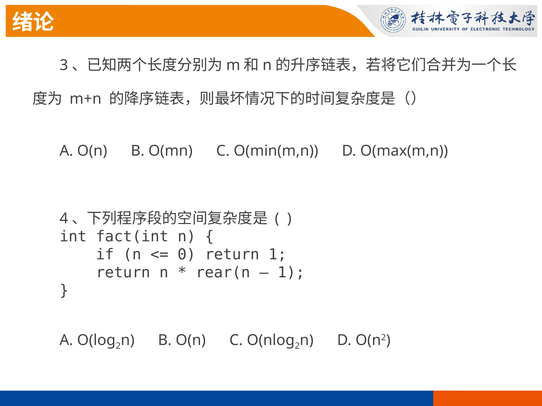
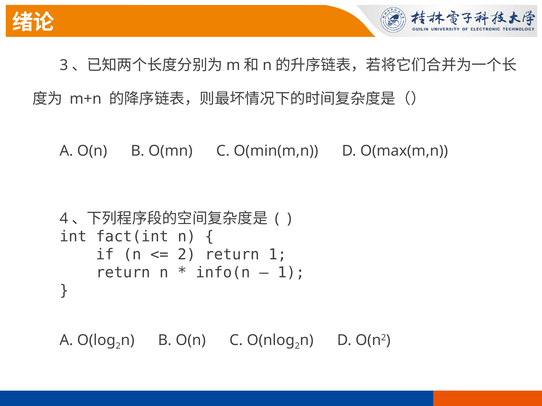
0: 0 -> 2 (187, 255)
rear(n: rear(n -> info(n (223, 273)
